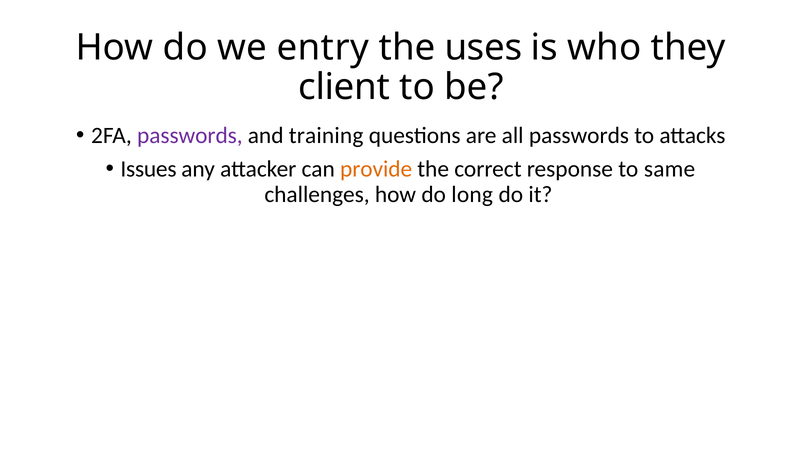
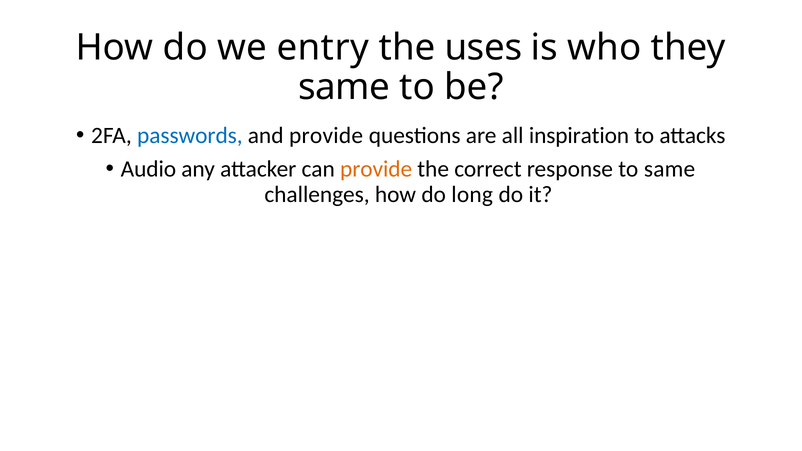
client: client -> same (344, 87)
passwords colour: purple -> blue (190, 136)
and training: training -> provide (326, 136)
all passwords: passwords -> inspiration (579, 136)
Issues: Issues -> Audio (148, 169)
